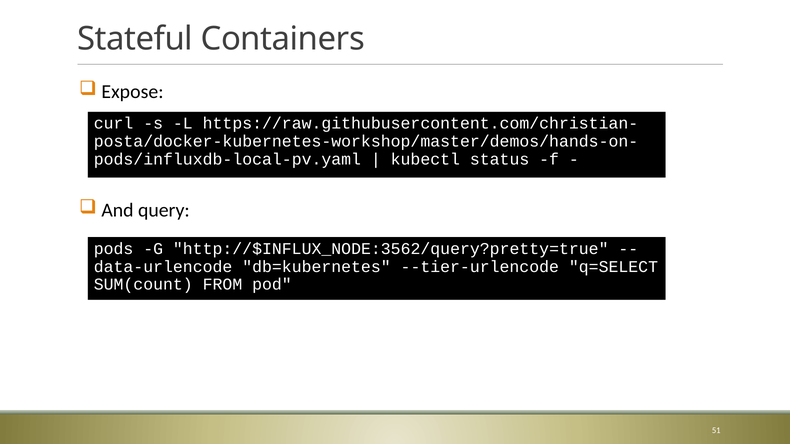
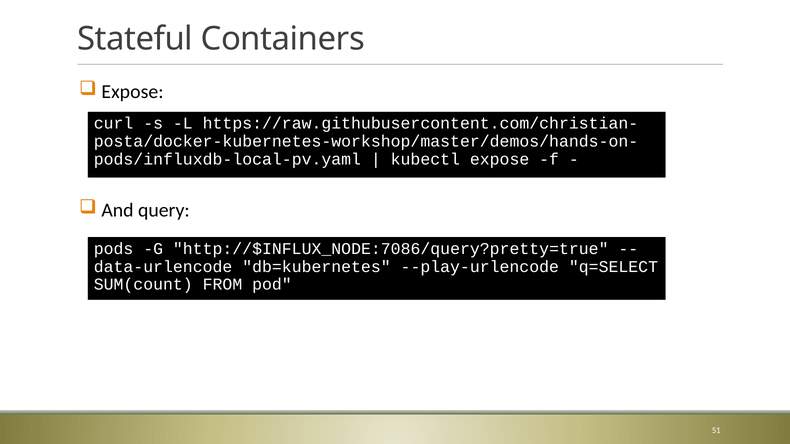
kubectl status: status -> expose (500, 159)
http://$INFLUX_NODE:3562/query?pretty=true: http://$INFLUX_NODE:3562/query?pretty=true -> http://$INFLUX_NODE:7086/query?pretty=true (391, 249)
--tier-urlencode: --tier-urlencode -> --play-urlencode (480, 267)
